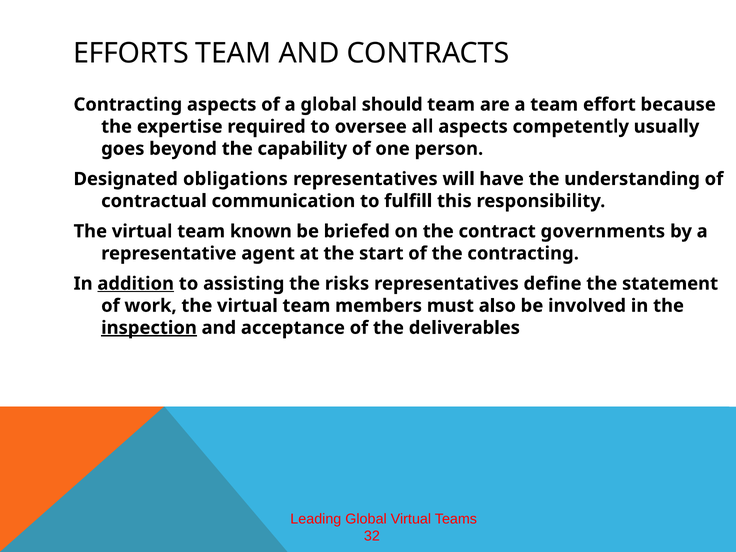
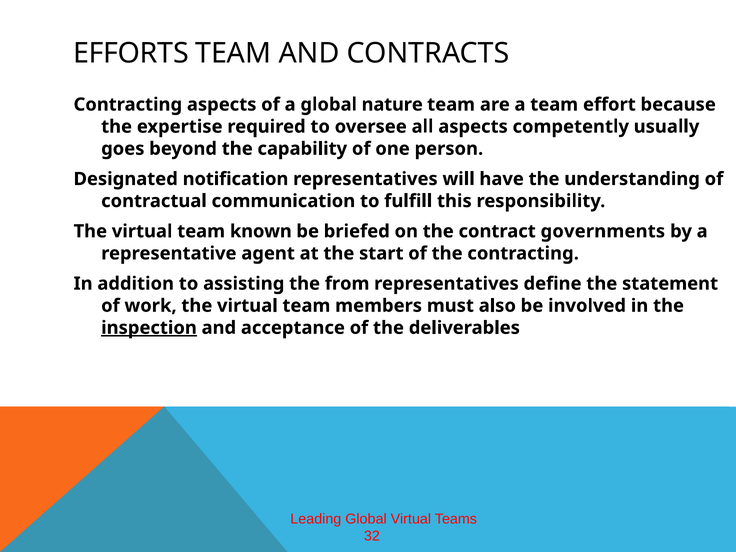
should: should -> nature (392, 105)
obligations: obligations -> notification (236, 179)
addition underline: present -> none (136, 284)
risks: risks -> from (347, 284)
